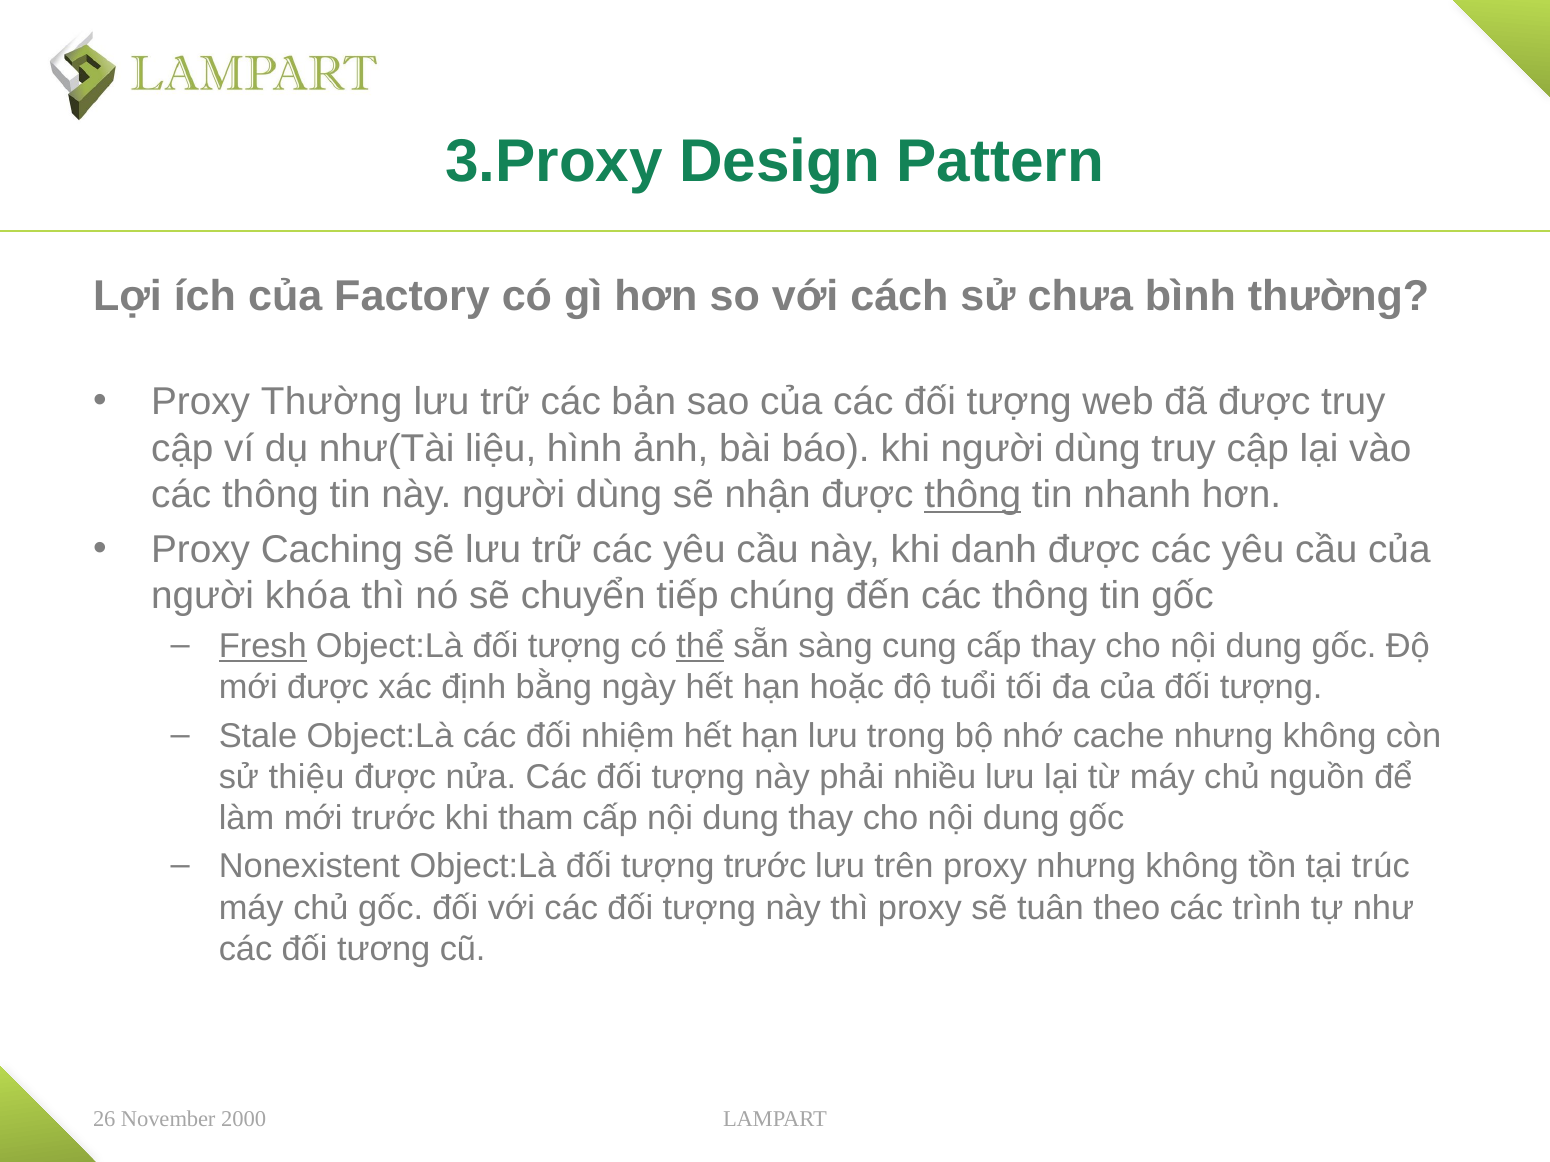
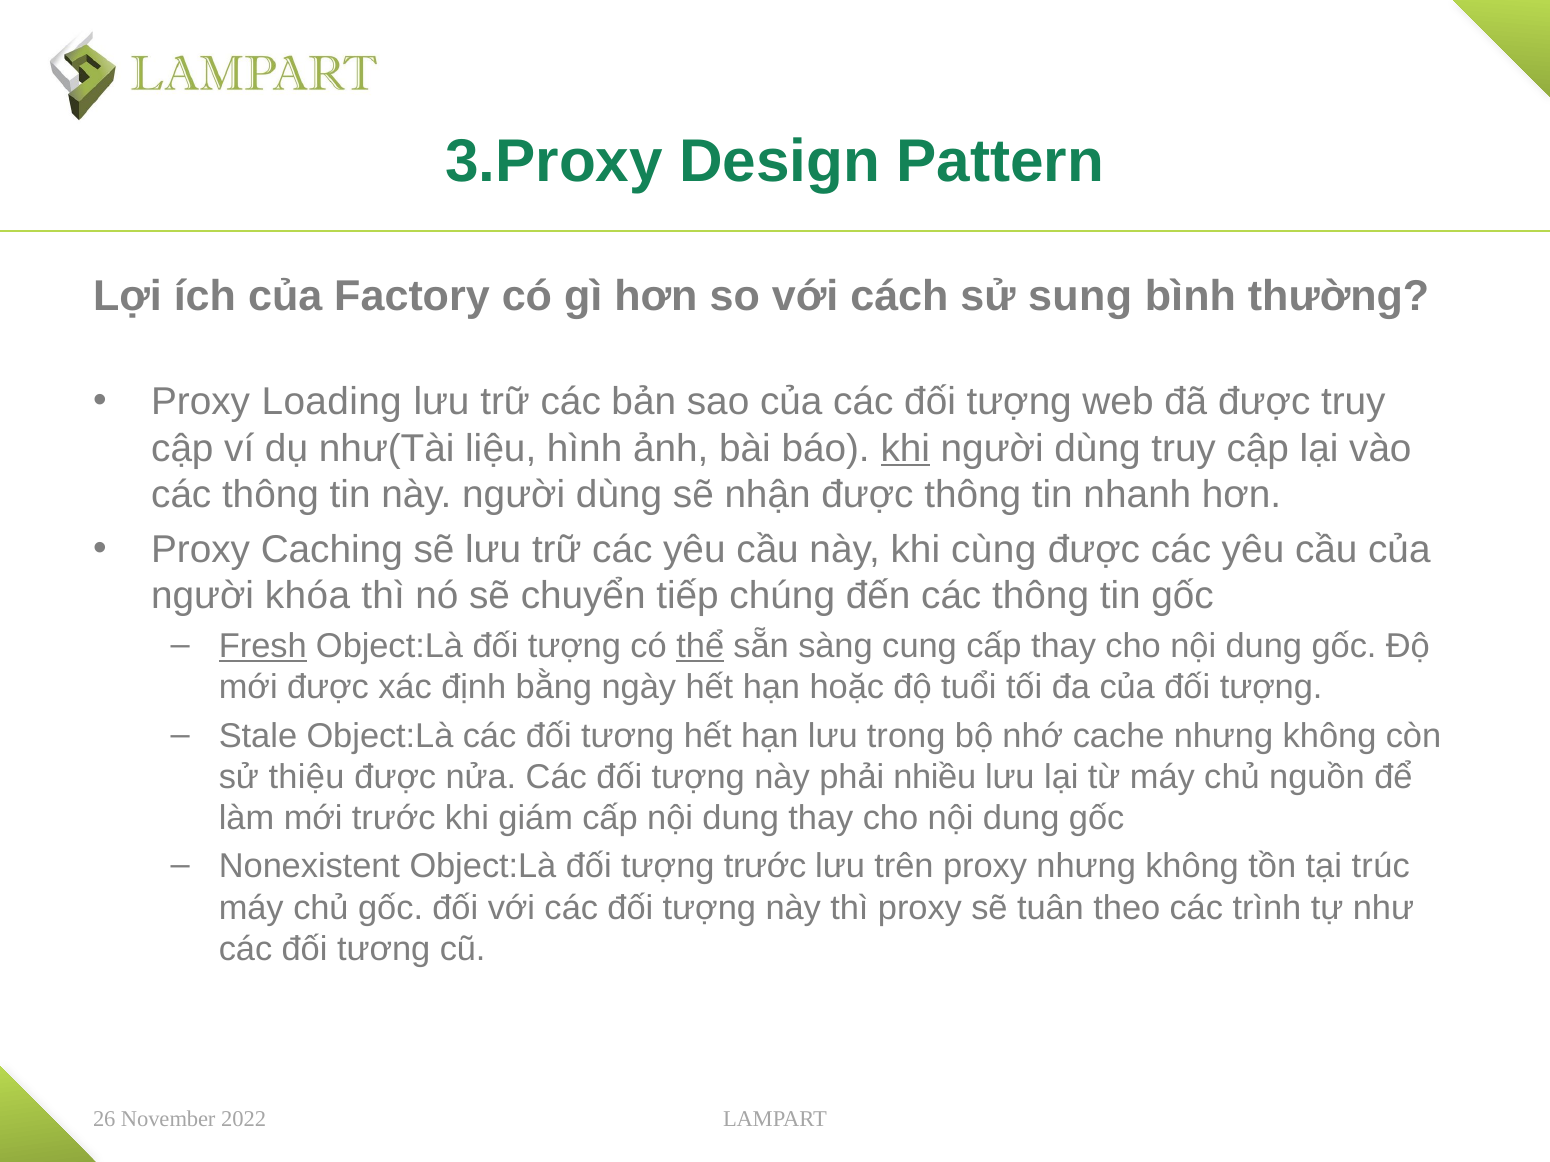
chưa: chưa -> sung (1080, 297)
Proxy Thường: Thường -> Loading (332, 402)
khi underline: none -> present (905, 449)
thông underline: present -> none (973, 495)
danh: danh -> cùng (994, 550)
Object:Là các đối nhiệm: nhiệm -> tương (628, 736)
tham: tham -> giám (536, 819)
2000: 2000 -> 2022 (244, 1120)
